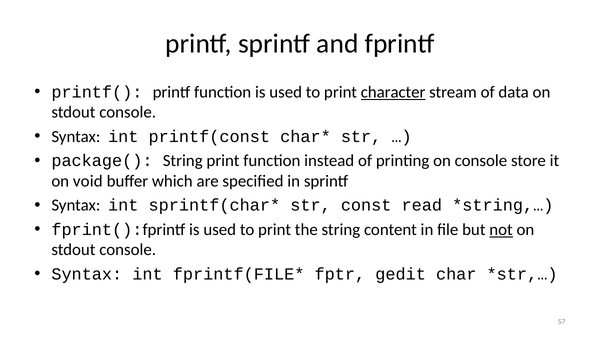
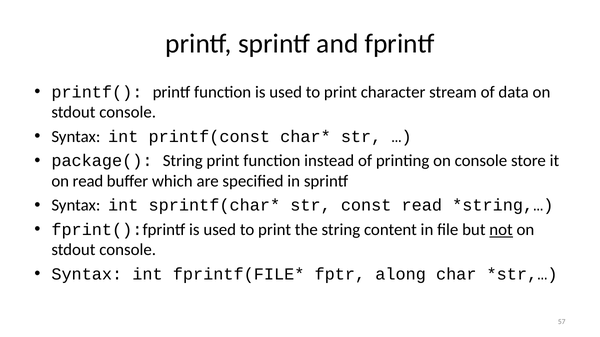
character underline: present -> none (393, 92)
on void: void -> read (88, 181)
gedit: gedit -> along (401, 274)
